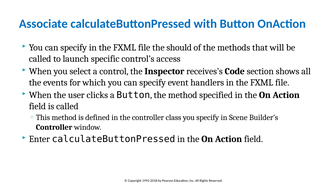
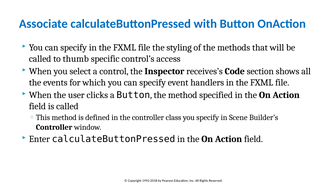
should: should -> styling (179, 48)
launch: launch -> thumb (76, 59)
